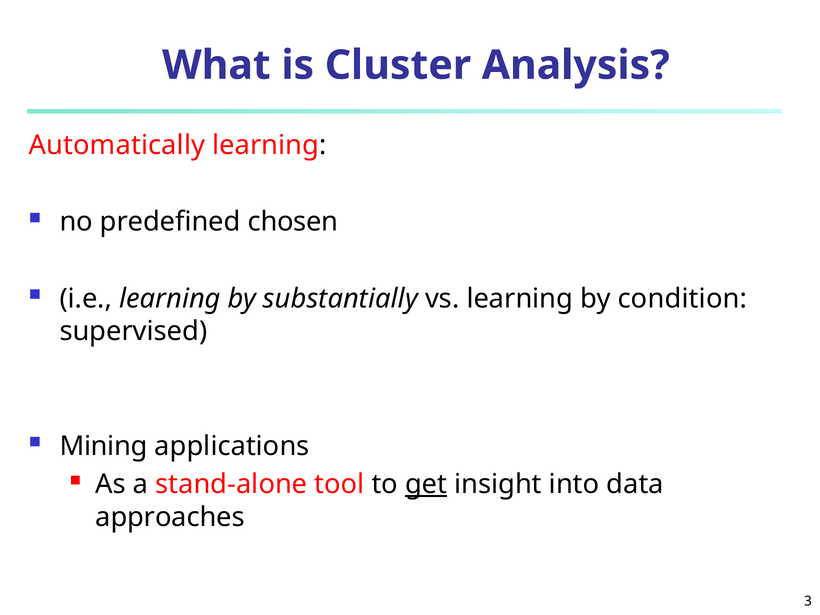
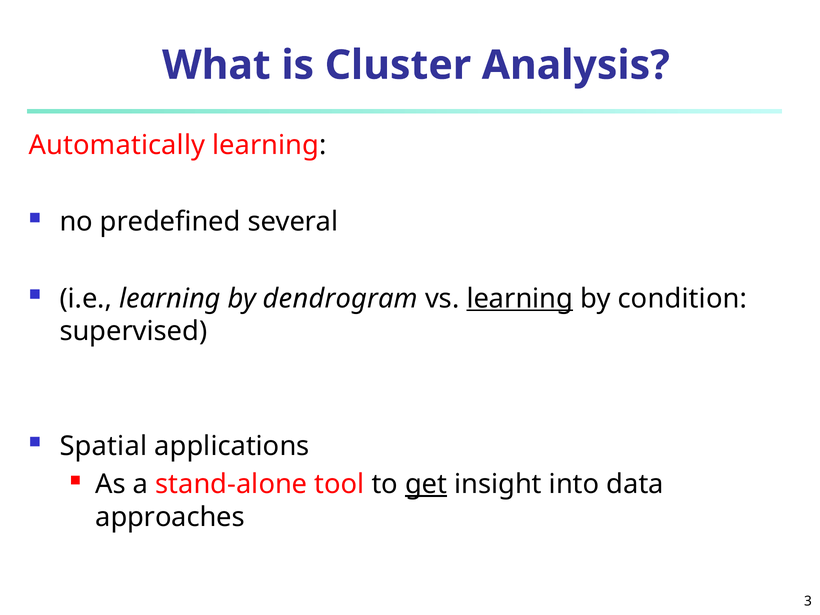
chosen: chosen -> several (293, 222)
substantially: substantially -> dendrogram (340, 298)
learning underline: none -> present (520, 298)
Mining: Mining -> Spatial (103, 446)
